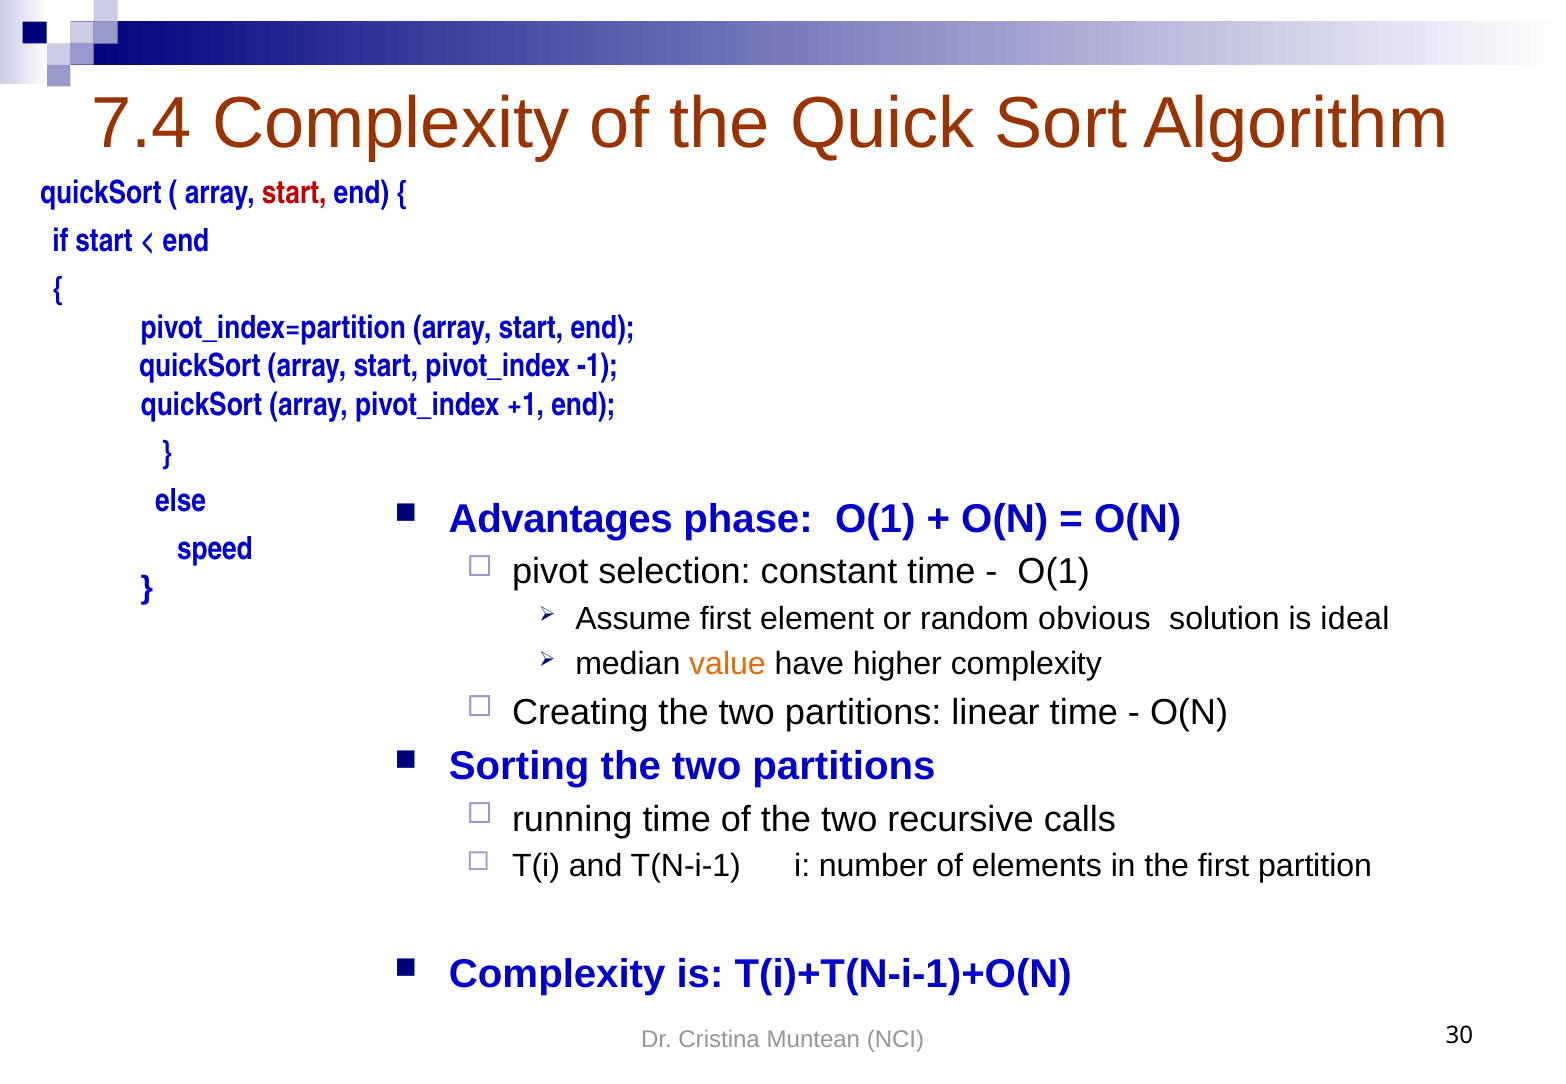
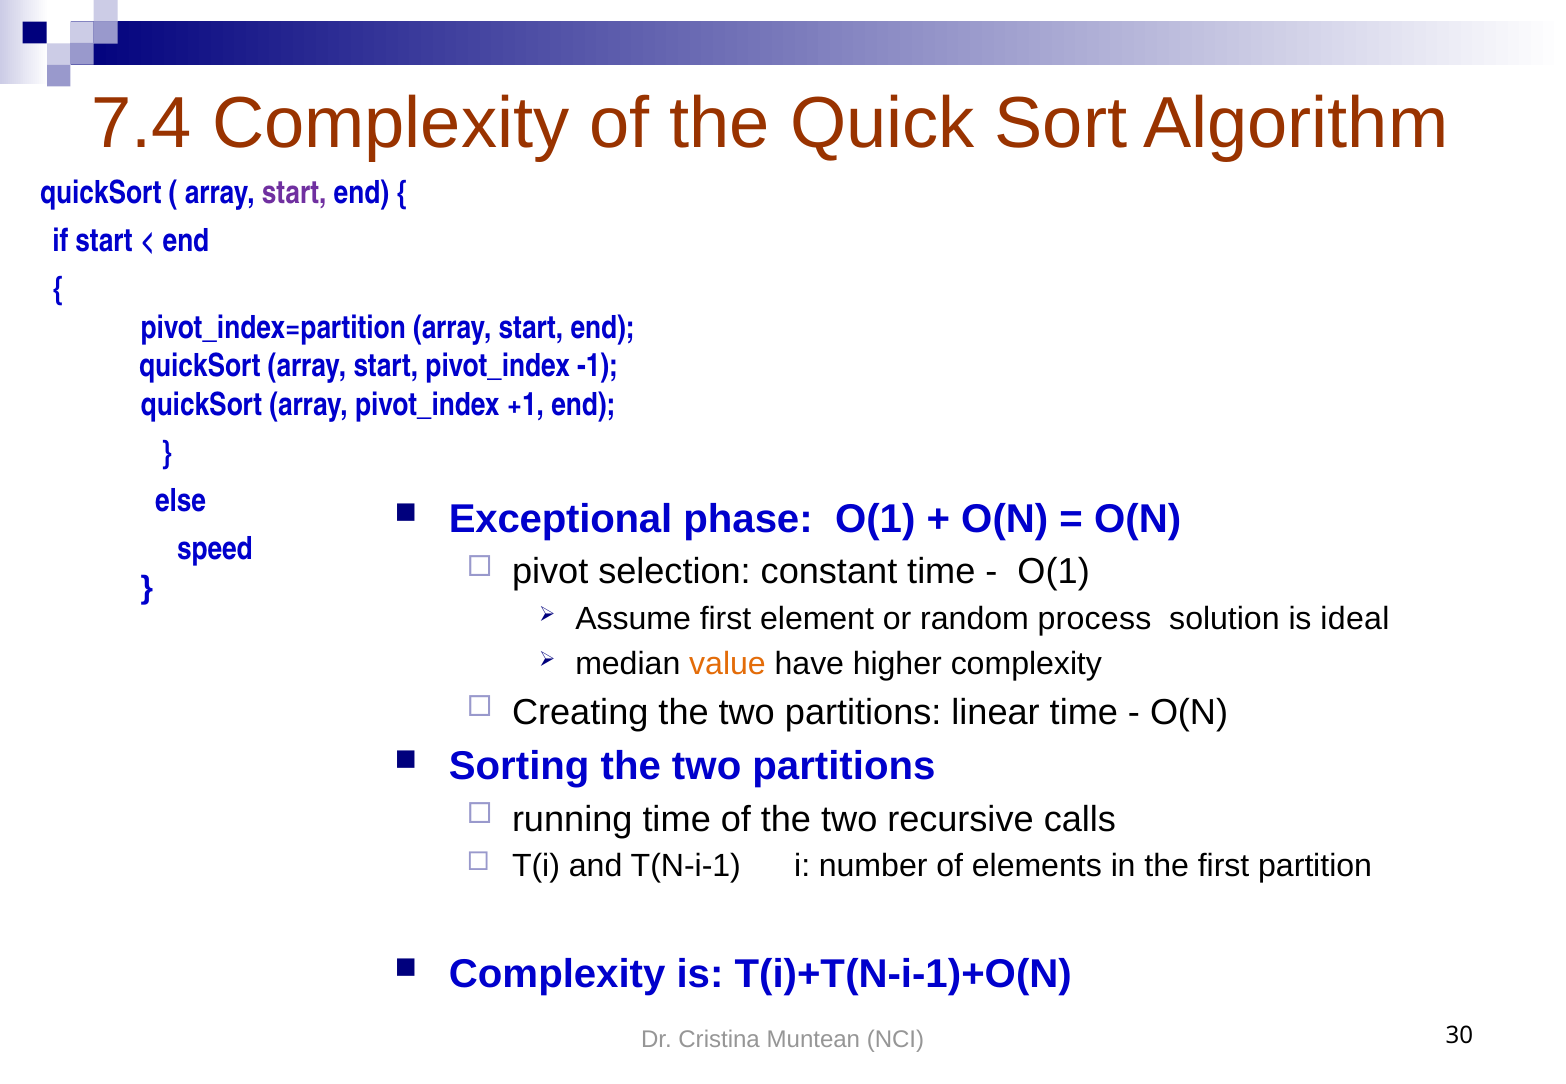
start colour: red -> purple (294, 193)
Advantages: Advantages -> Exceptional (561, 519)
obvious: obvious -> process (1094, 619)
